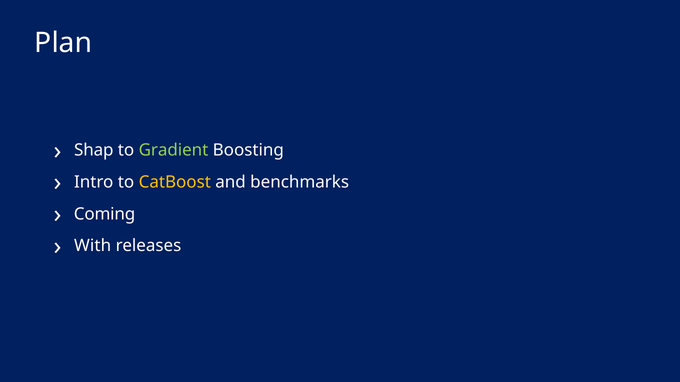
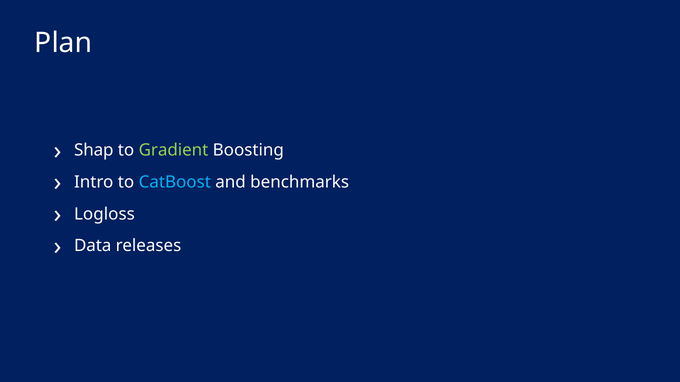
CatBoost colour: yellow -> light blue (175, 182)
Coming: Coming -> Logloss (104, 214)
With: With -> Data (93, 246)
